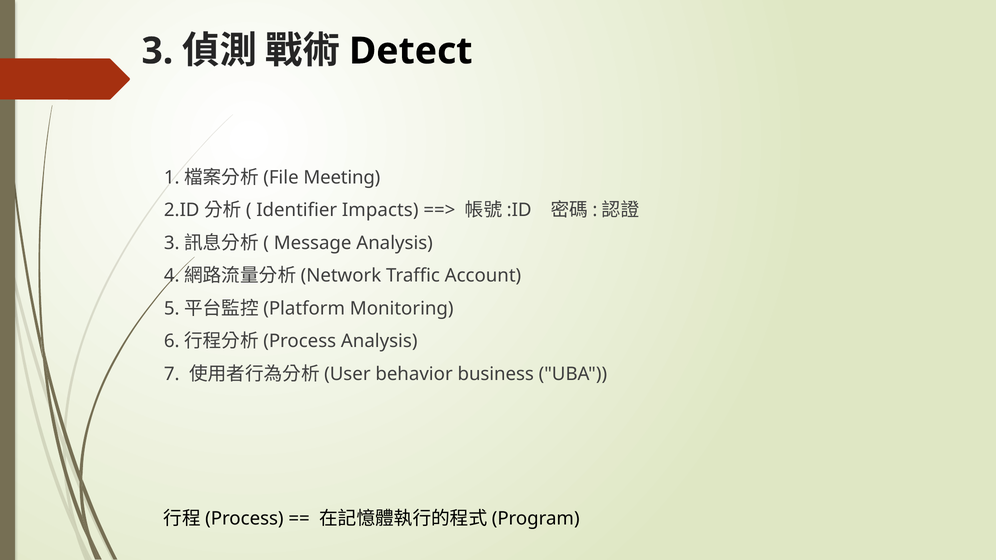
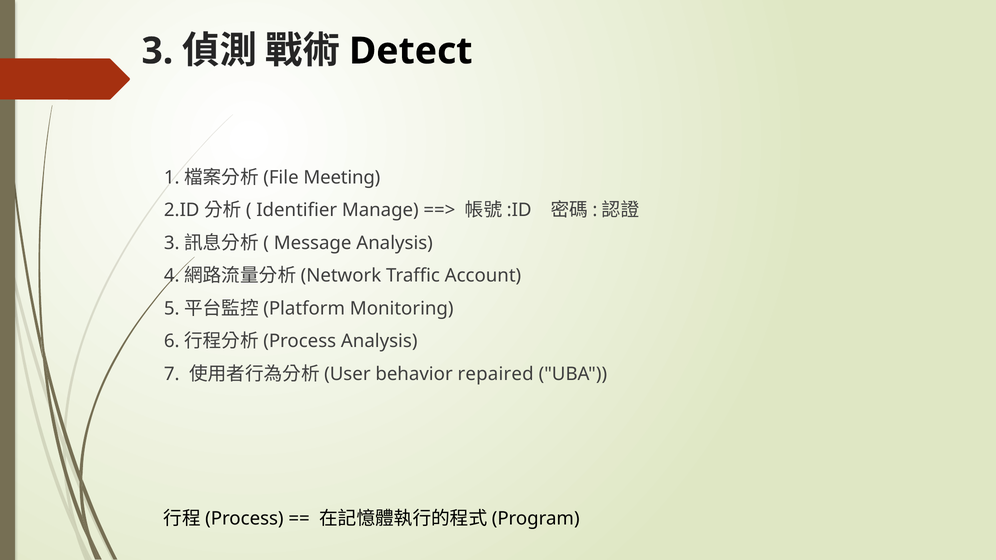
Impacts: Impacts -> Manage (380, 210)
business: business -> repaired (496, 374)
